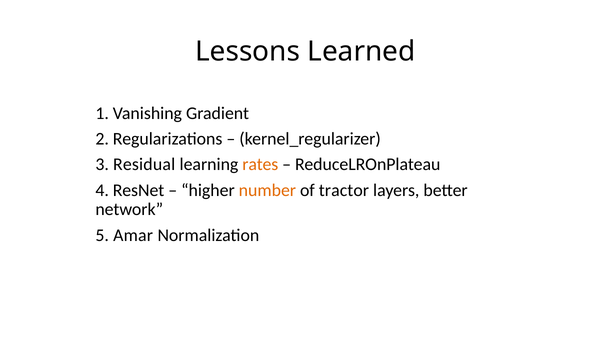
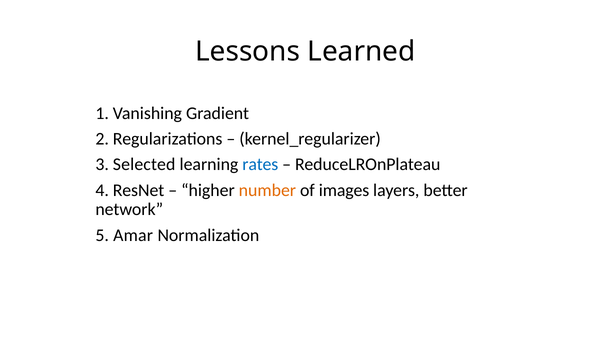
Residual: Residual -> Selected (144, 164)
rates colour: orange -> blue (260, 164)
tractor: tractor -> images (344, 190)
